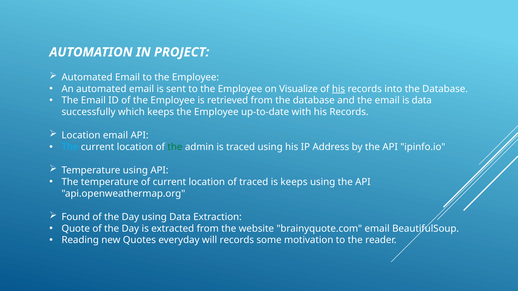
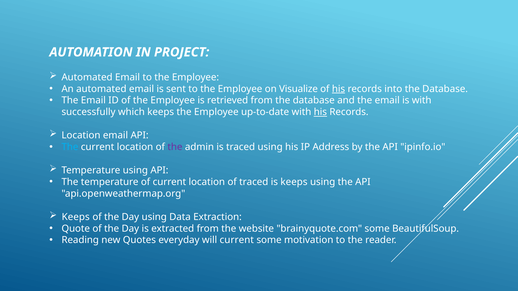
is data: data -> with (422, 101)
his underline: none -> present (320, 112)
the colour: green -> purple (175, 147)
Found: Found -> Keeps (76, 217)
brainyquote.com email: email -> some (377, 229)
will records: records -> current (237, 240)
